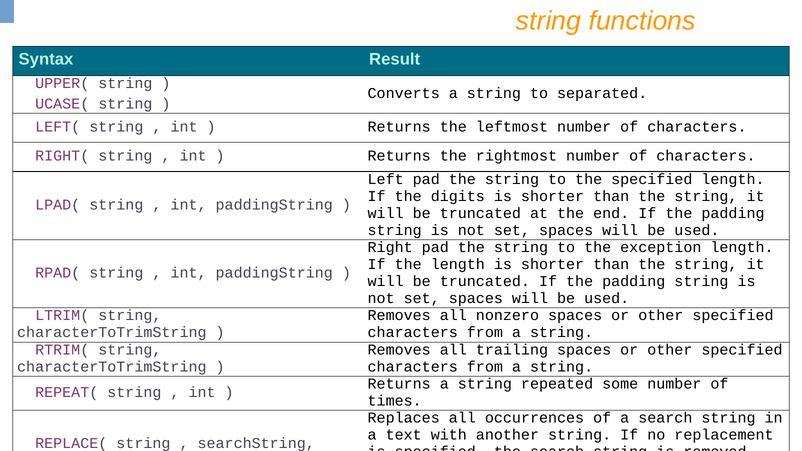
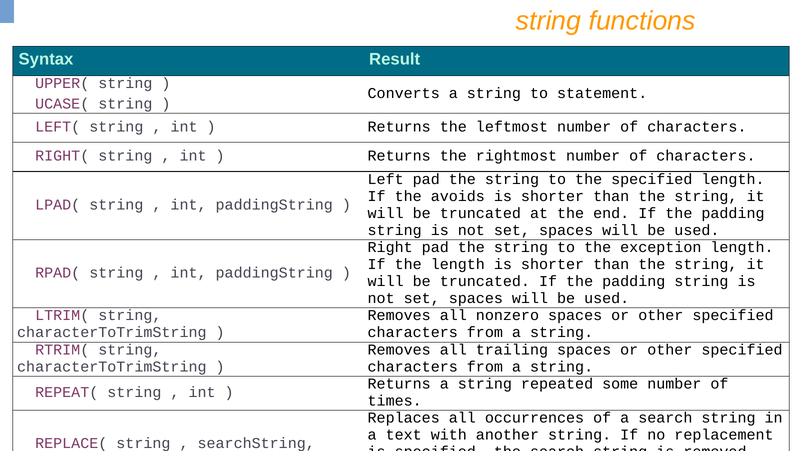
separated: separated -> statement (602, 94)
digits: digits -> avoids (458, 196)
